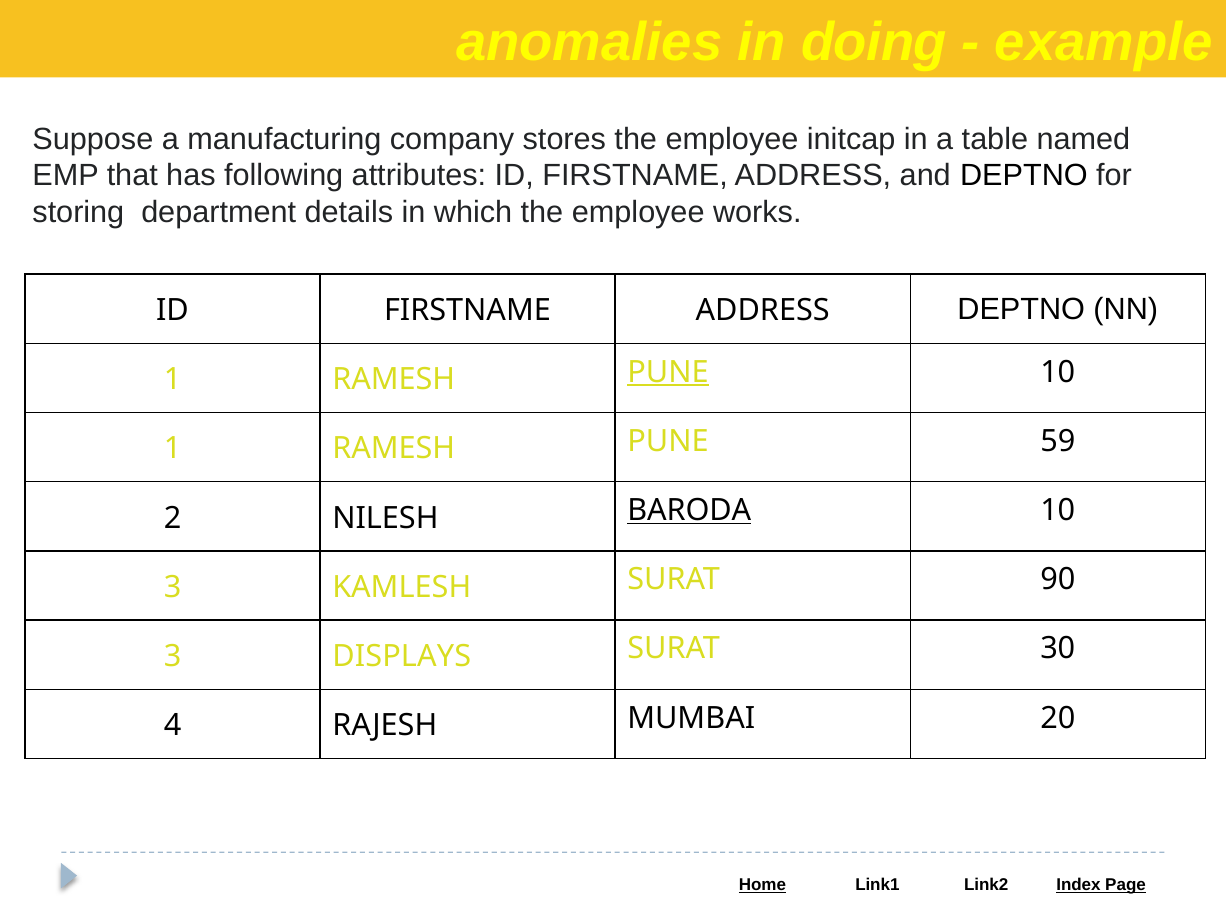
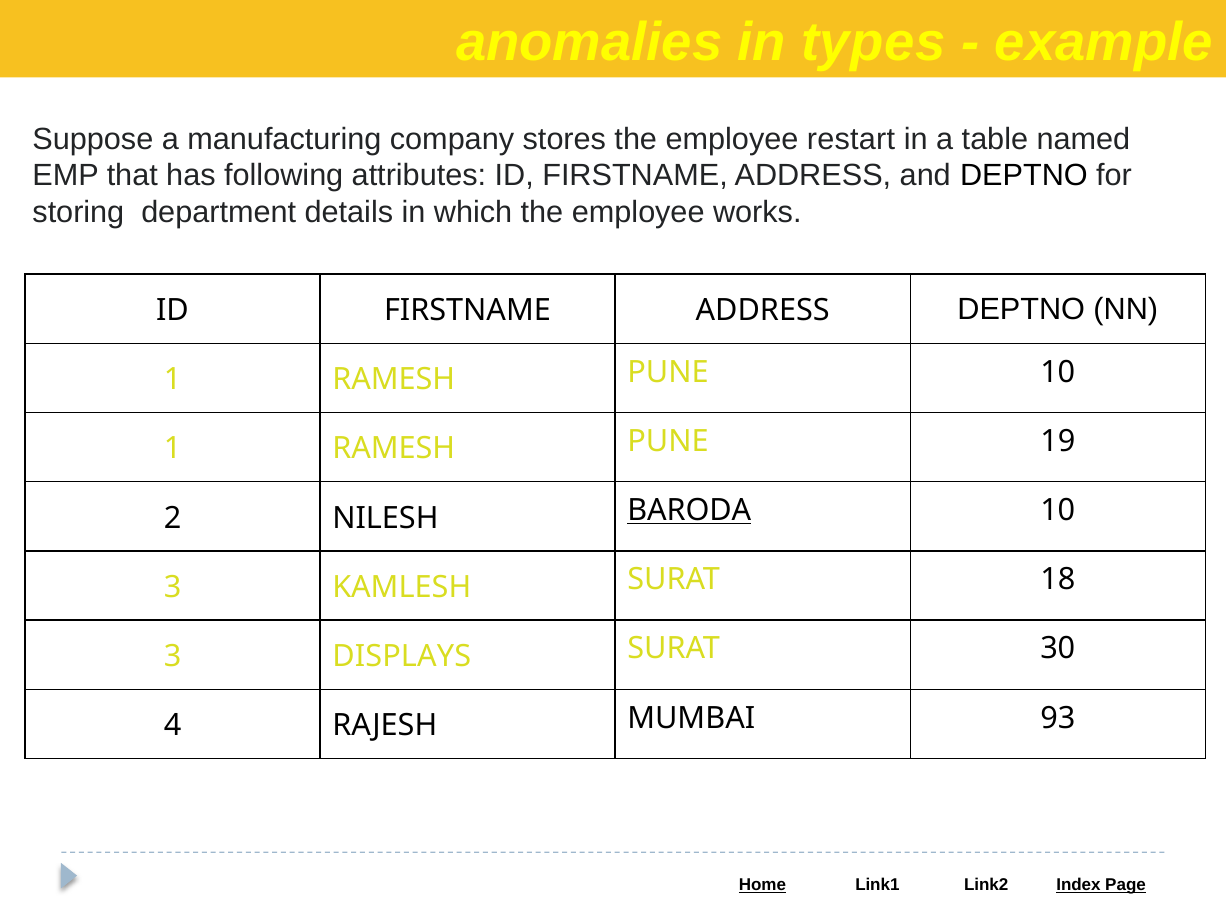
doing: doing -> types (874, 43)
initcap: initcap -> restart (851, 139)
PUNE underline: present -> none (668, 372)
59: 59 -> 19 (1058, 441)
90: 90 -> 18 (1058, 579)
20: 20 -> 93 (1058, 718)
